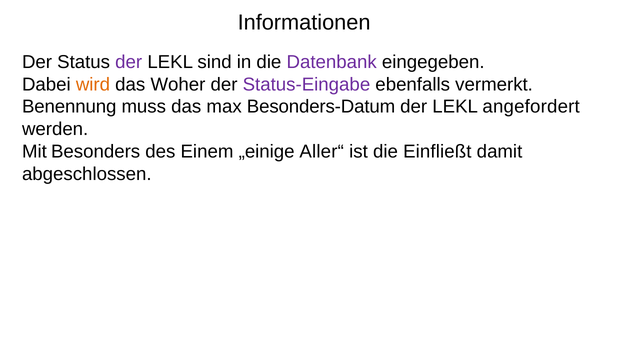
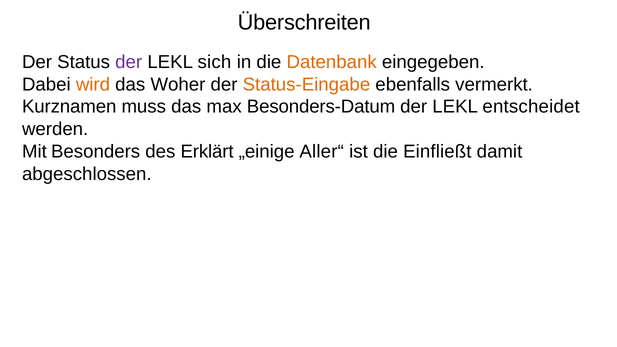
Informationen: Informationen -> Überschreiten (304, 23)
sind: sind -> sich (214, 62)
Datenbank colour: purple -> orange (332, 62)
Status-Eingabe colour: purple -> orange (306, 84)
Benennung: Benennung -> Kurznamen (69, 107)
angefordert: angefordert -> entscheidet (531, 107)
Einem: Einem -> Erklärt (207, 152)
